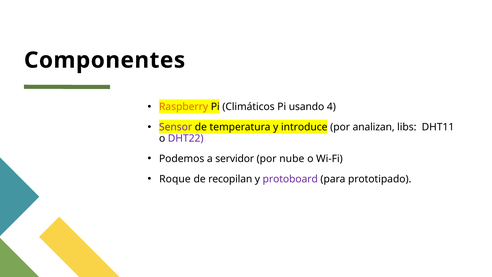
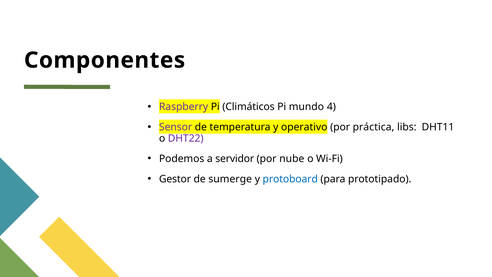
Raspberry colour: orange -> purple (184, 107)
usando: usando -> mundo (306, 107)
introduce: introduce -> operativo (304, 127)
analizan: analizan -> práctica (374, 127)
Roque: Roque -> Gestor (175, 179)
recopilan: recopilan -> sumerge (230, 179)
protoboard colour: purple -> blue (290, 179)
